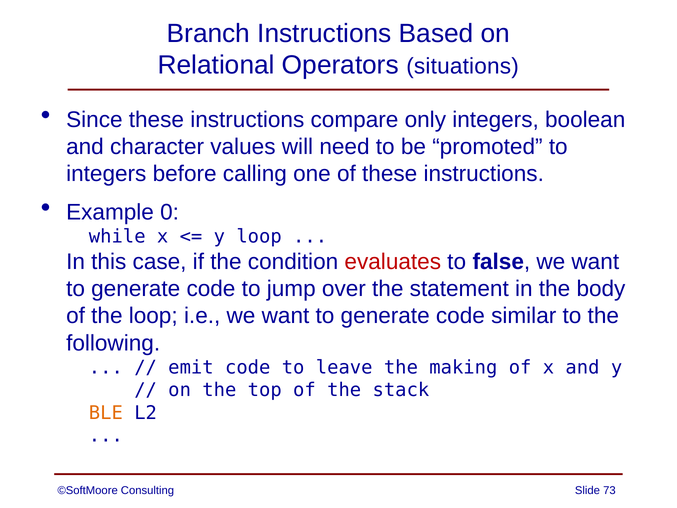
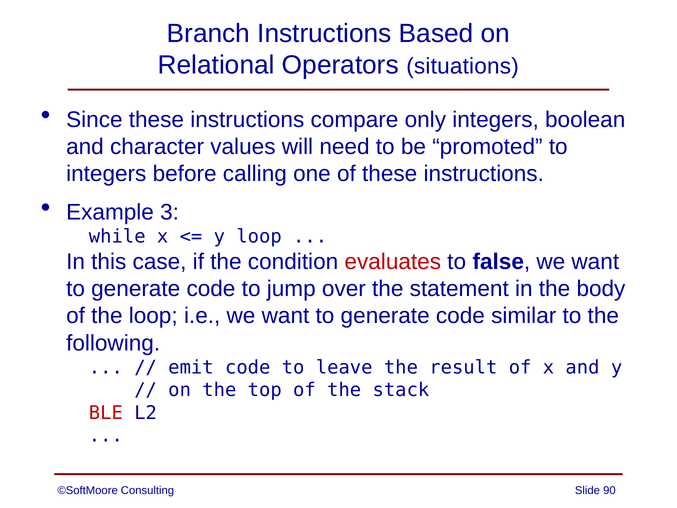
0: 0 -> 3 (170, 212)
making: making -> result (463, 367)
BLE colour: orange -> red (106, 413)
73: 73 -> 90 (609, 490)
